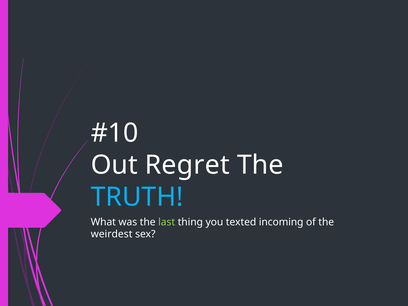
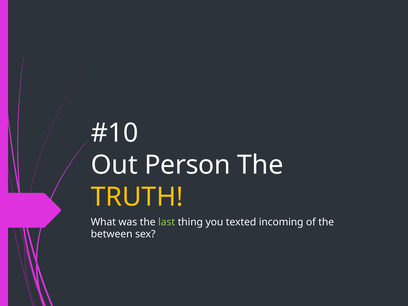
Regret: Regret -> Person (187, 165)
TRUTH colour: light blue -> yellow (137, 197)
weirdest: weirdest -> between (112, 234)
